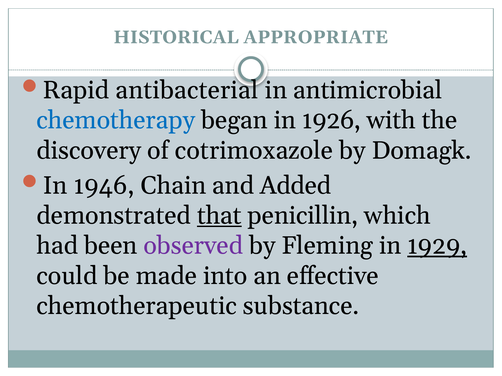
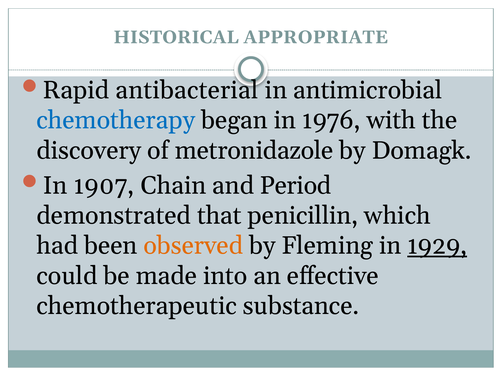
1926: 1926 -> 1976 (331, 121)
cotrimoxazole: cotrimoxazole -> metronidazole (254, 151)
1946: 1946 -> 1907 (104, 186)
Added: Added -> Period (296, 186)
that underline: present -> none (219, 216)
observed colour: purple -> orange (193, 246)
